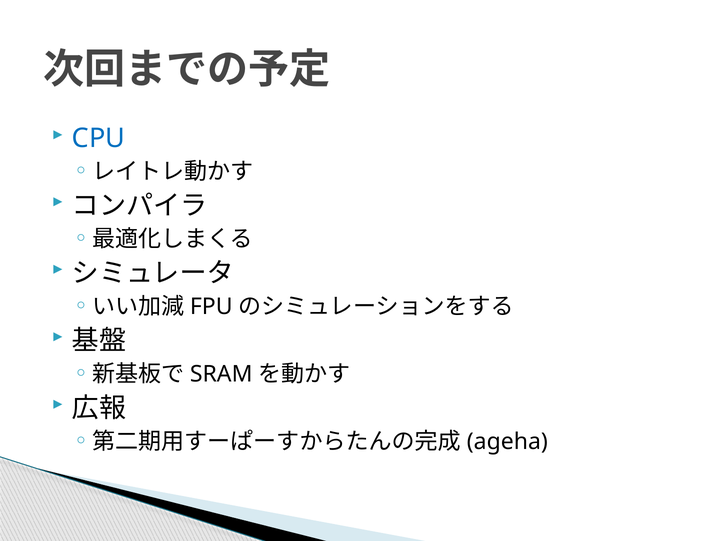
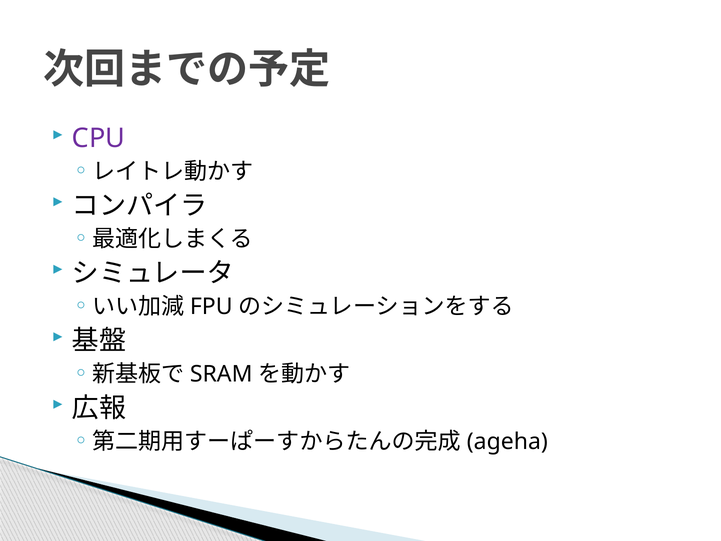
CPU colour: blue -> purple (99, 138)
